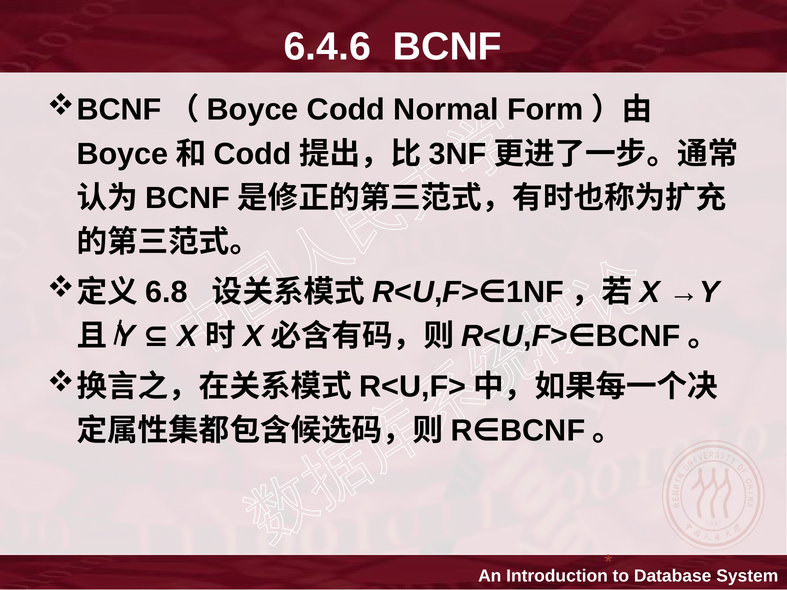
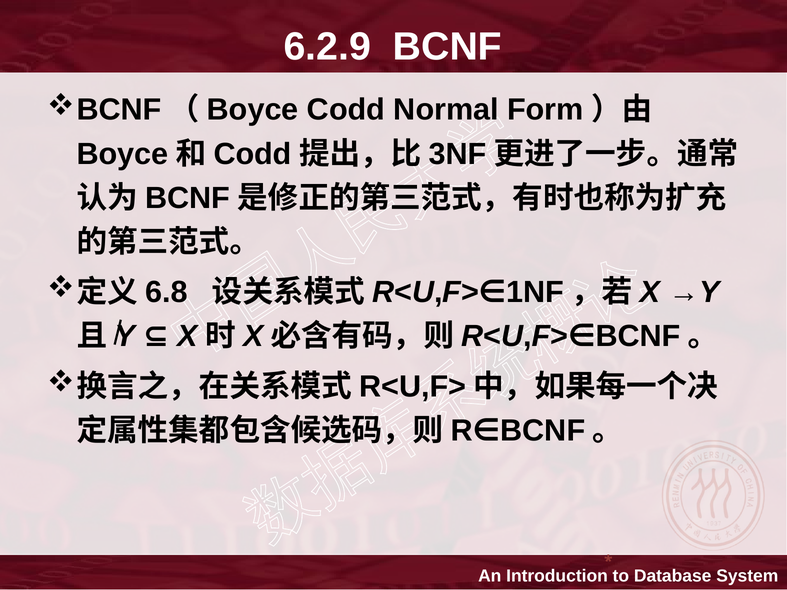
6.4.6: 6.4.6 -> 6.2.9 (327, 47)
